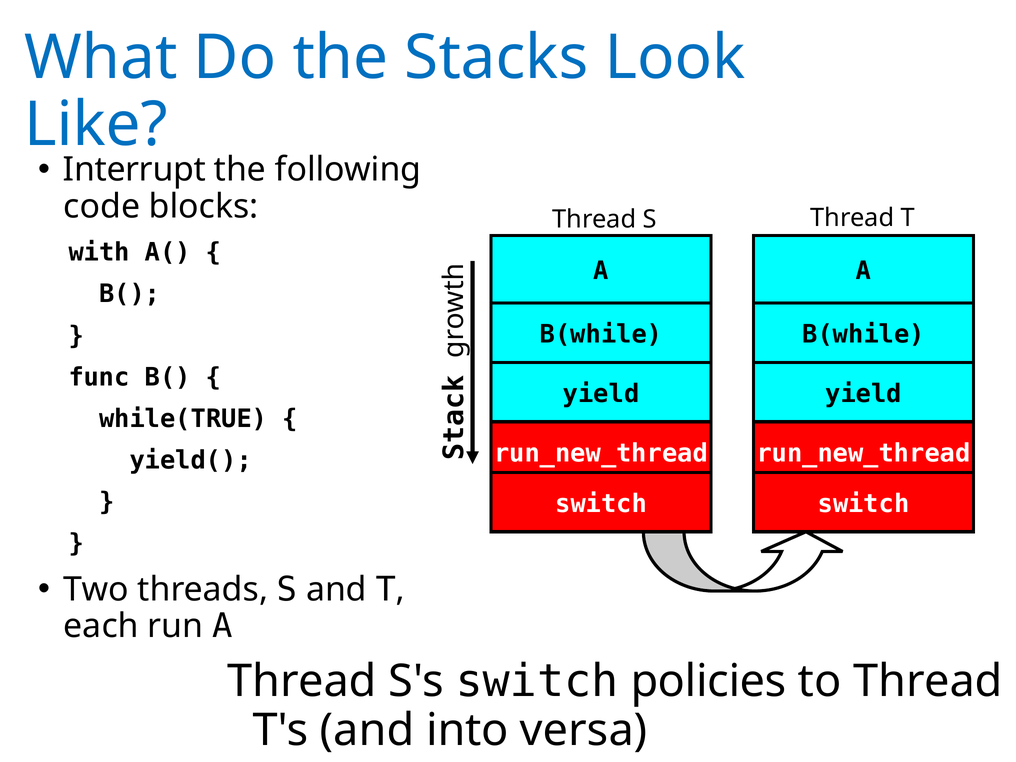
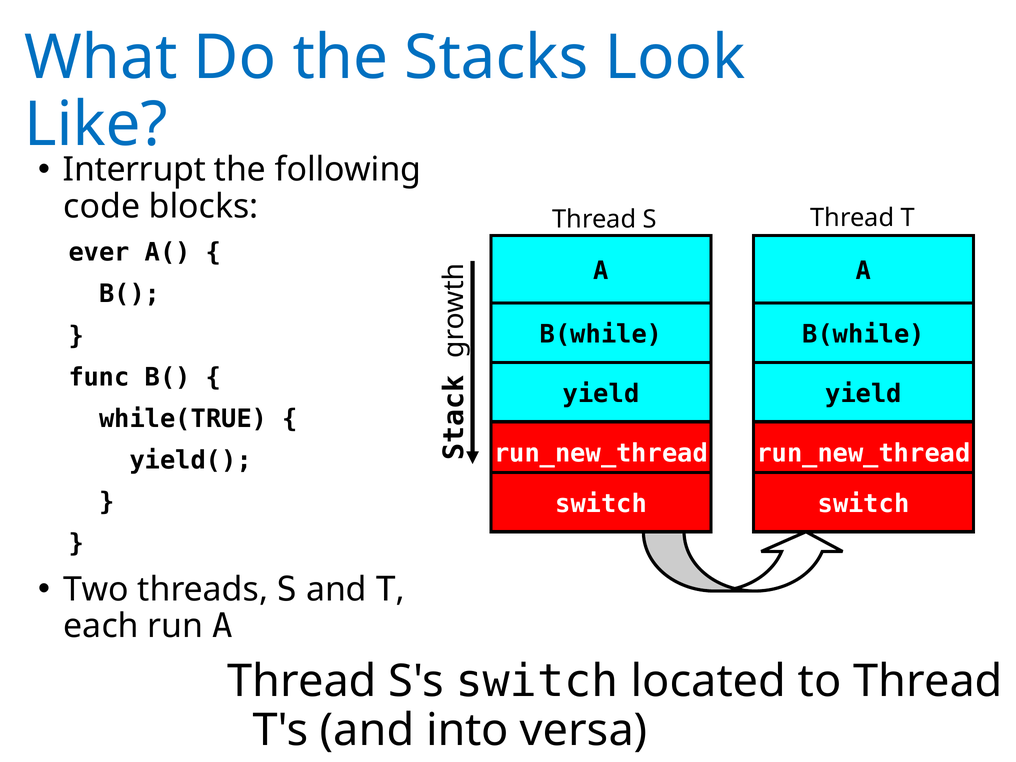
with: with -> ever (99, 252)
policies: policies -> located (708, 681)
